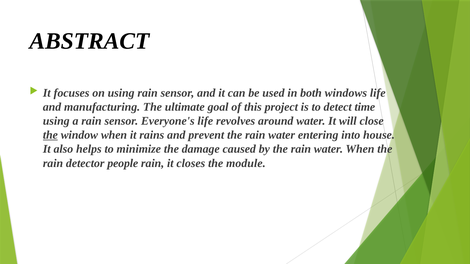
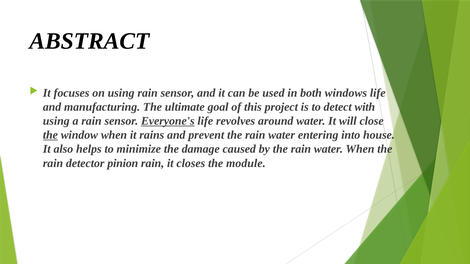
time: time -> with (365, 107)
Everyone's underline: none -> present (168, 121)
people: people -> pinion (123, 163)
